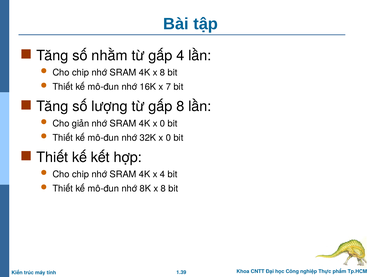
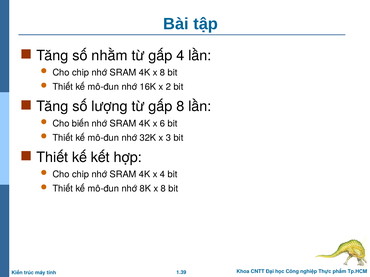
7: 7 -> 2 (168, 87)
giản: giản -> biến (81, 124)
4K x 0: 0 -> 6 (163, 124)
32K x 0: 0 -> 3 (168, 138)
